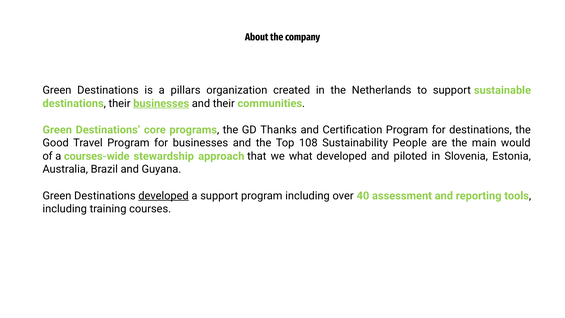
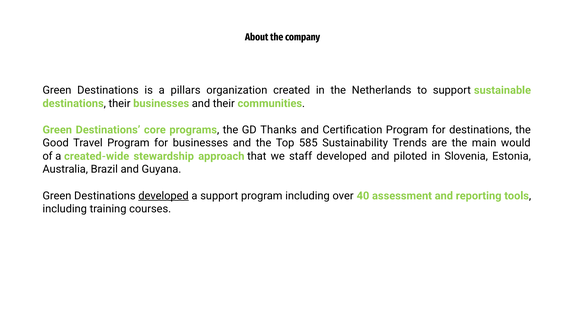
businesses underline: present -> none (161, 103)
108: 108 -> 585 (308, 143)
People: People -> Trends (410, 143)
courses-wide: courses-wide -> created-wide (97, 156)
what: what -> staff (301, 156)
